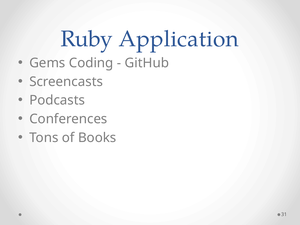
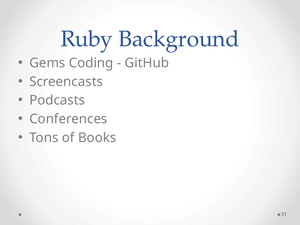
Application: Application -> Background (179, 39)
